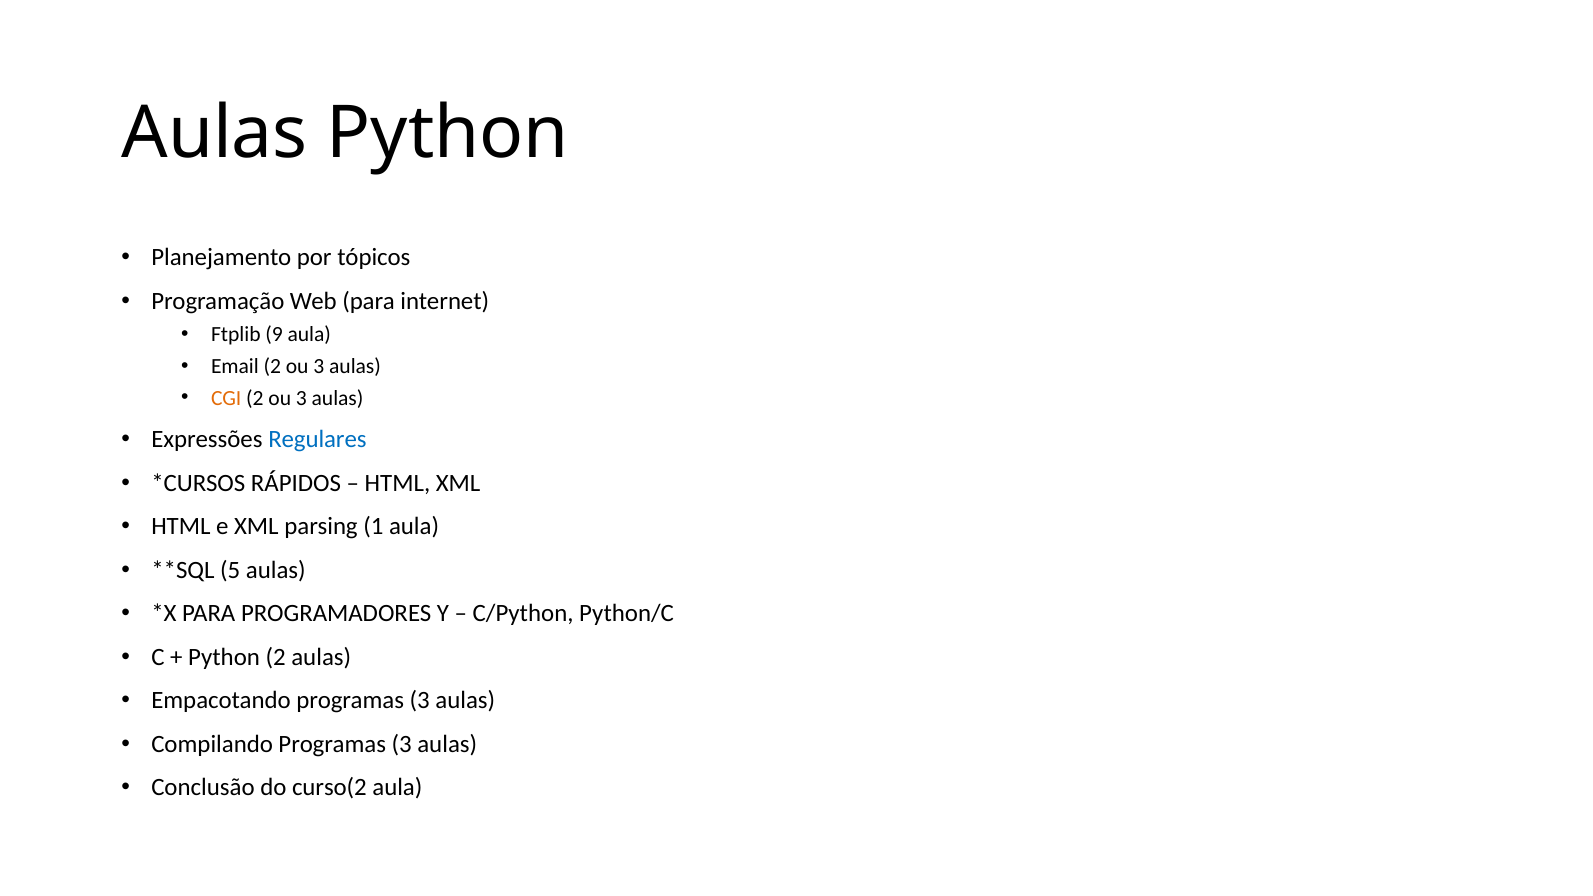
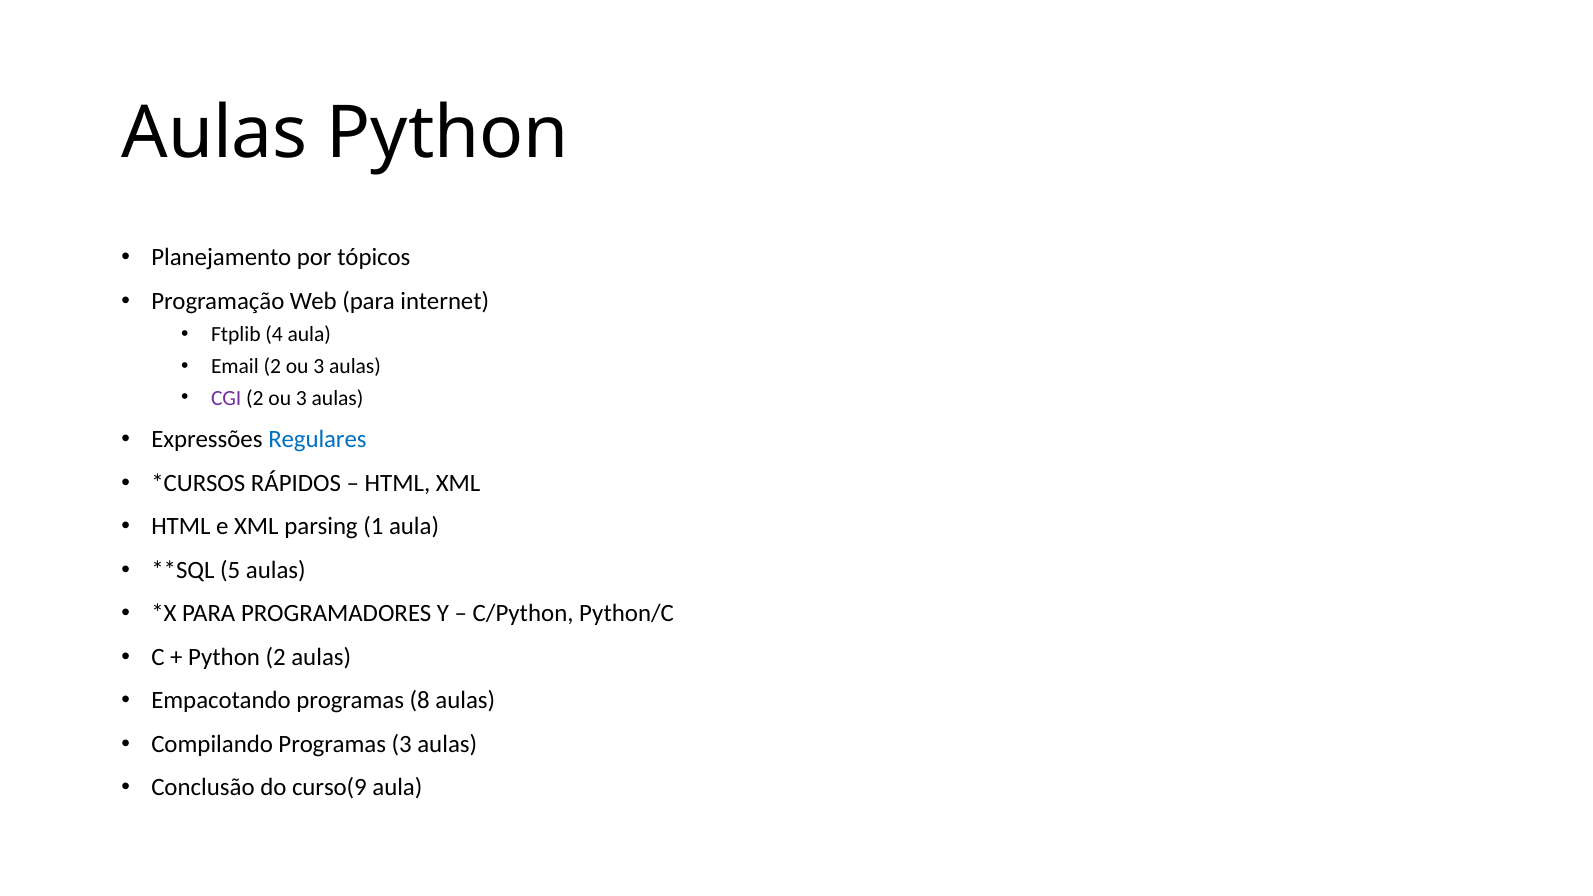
9: 9 -> 4 (274, 335)
CGI colour: orange -> purple (226, 398)
Empacotando programas 3: 3 -> 8 (420, 701)
curso(2: curso(2 -> curso(9 (329, 788)
